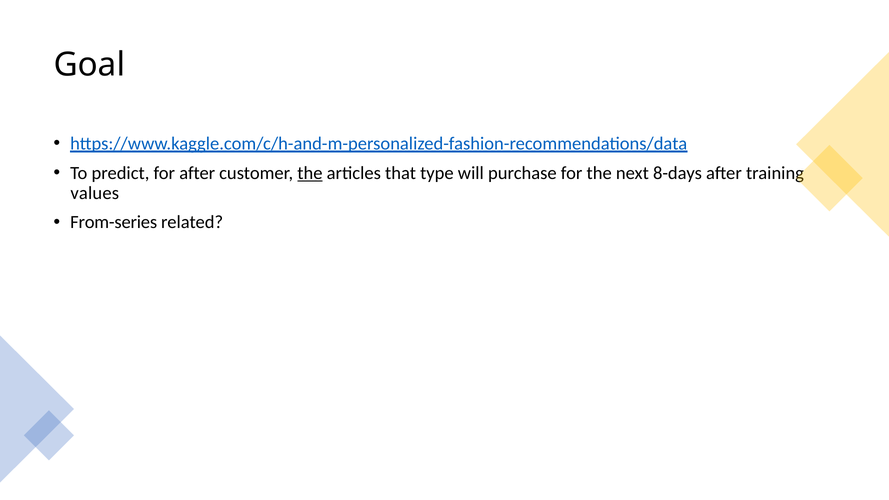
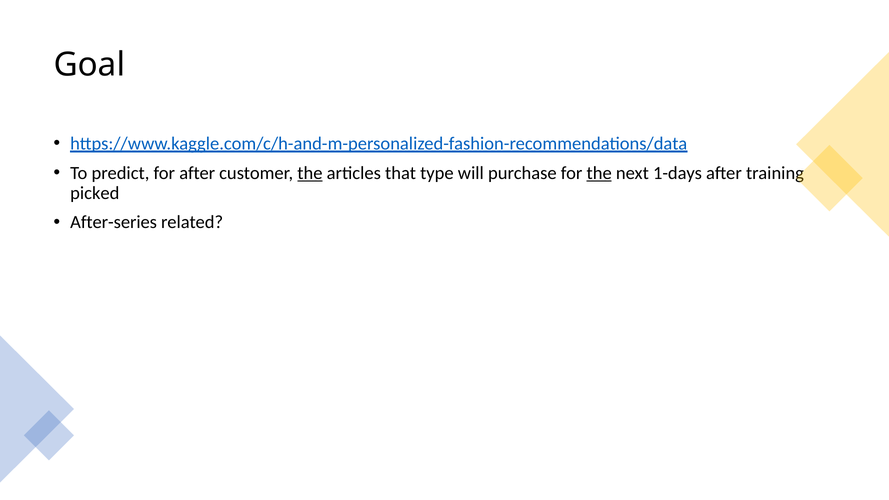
the underline: none -> present (599, 173)
8-days: 8-days -> 1-days (678, 173)
values: values -> picked (95, 193)
From-series: From-series -> After-series (114, 222)
